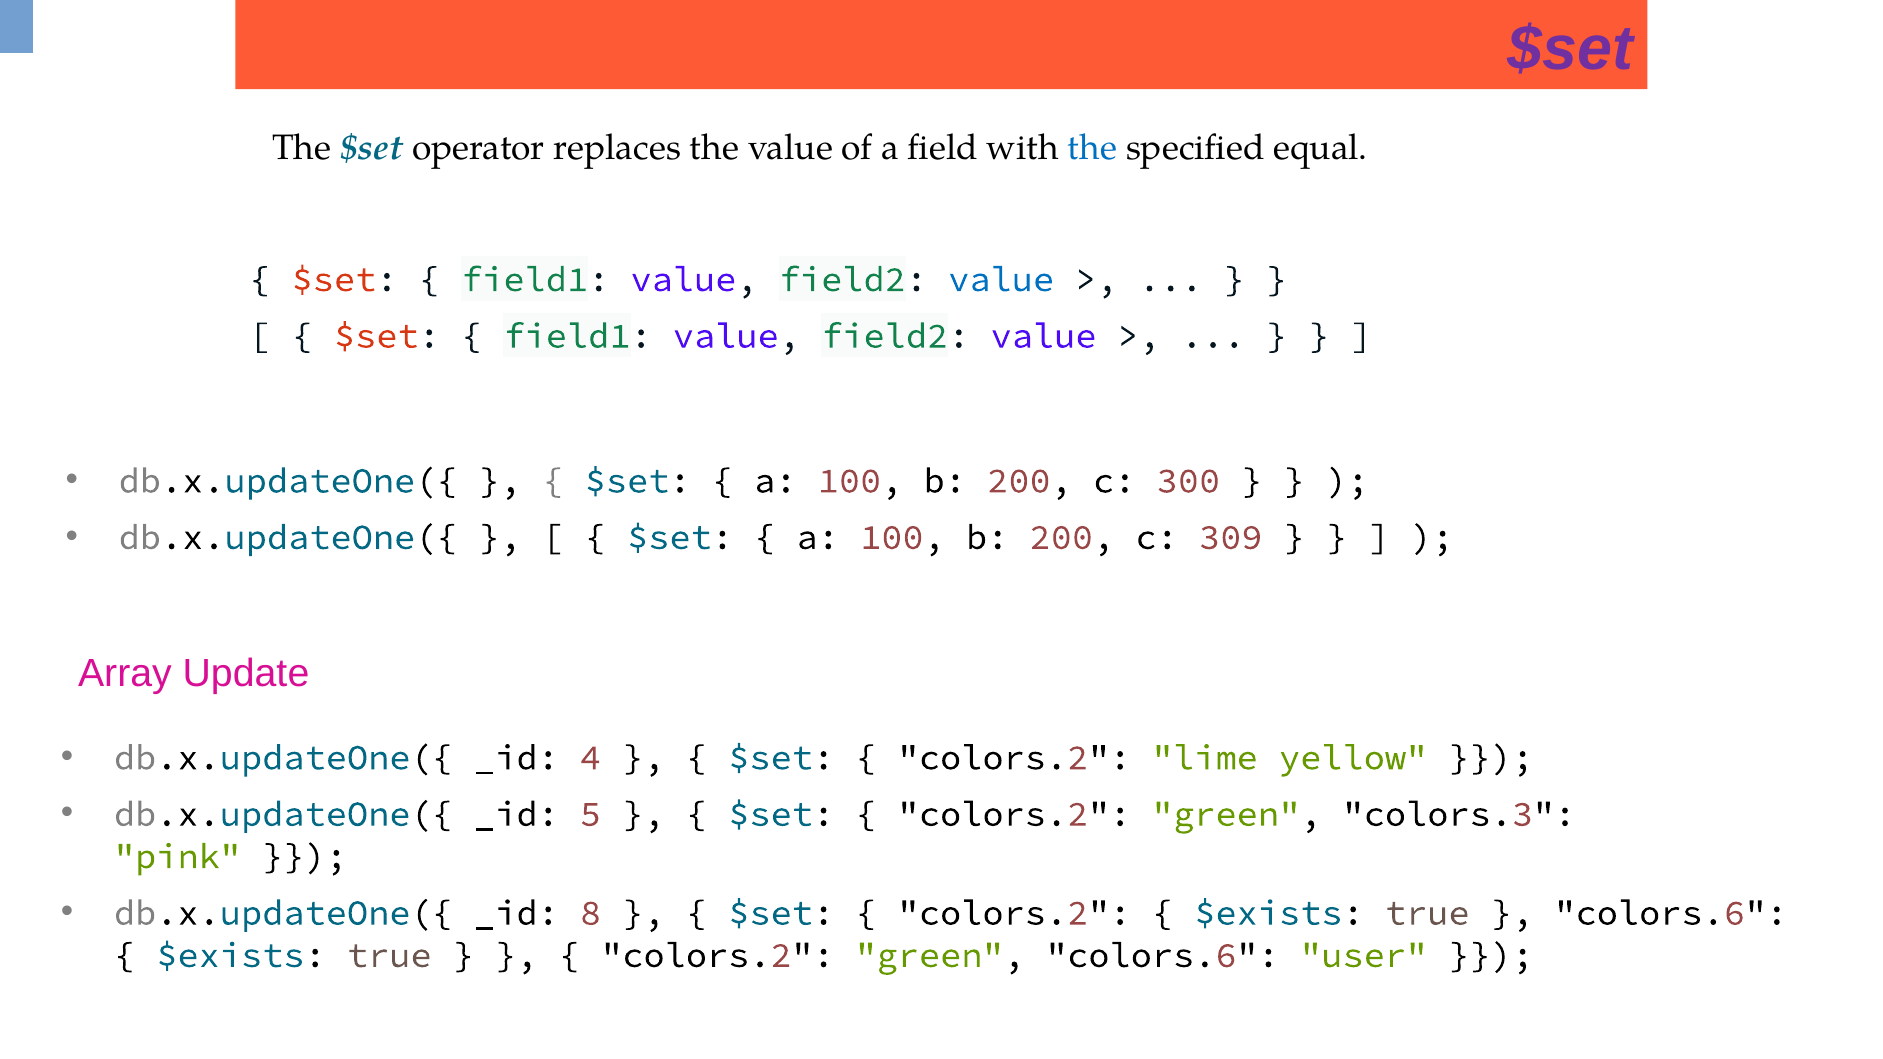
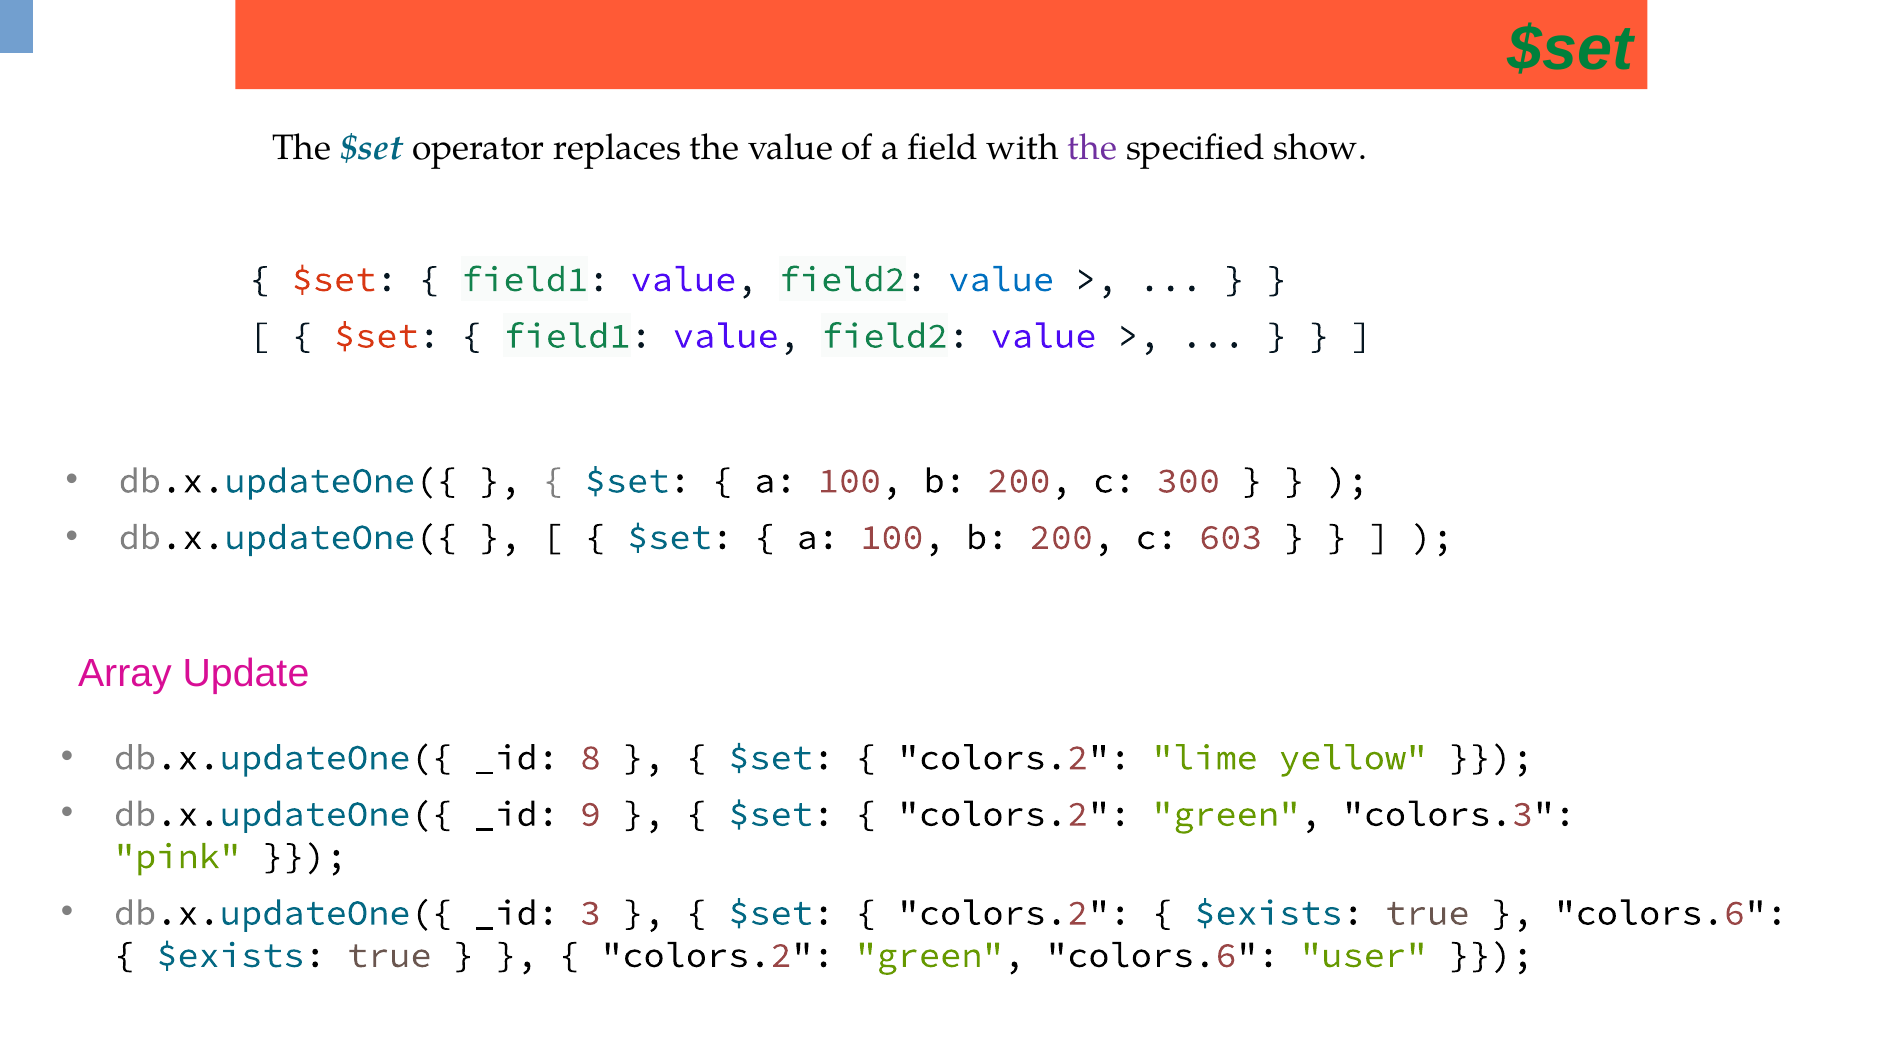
$set colour: purple -> green (1571, 49)
the colour: blue -> purple (1092, 148)
equal: equal -> show (1320, 148)
309: 309 -> 603 (1231, 537)
4: 4 -> 8 (591, 758)
5: 5 -> 9 (591, 814)
8: 8 -> 3 (591, 913)
